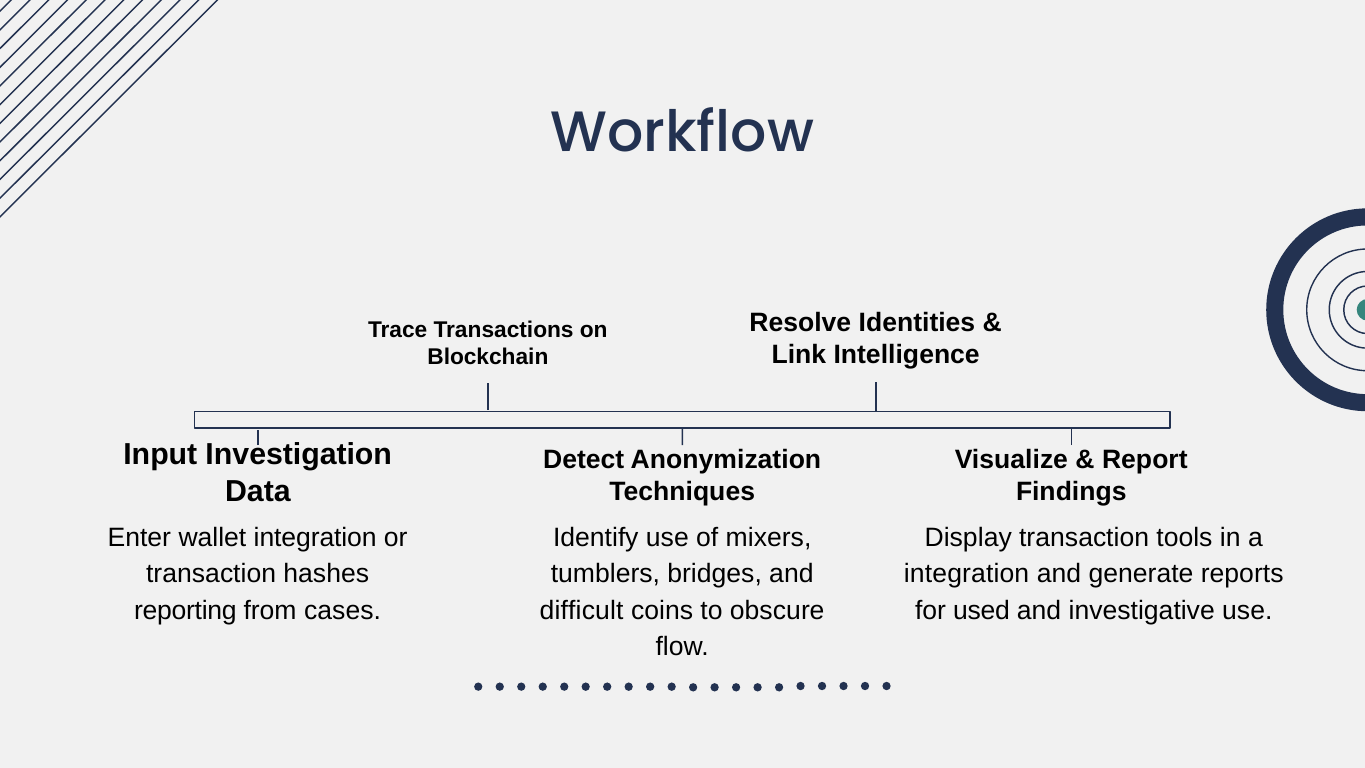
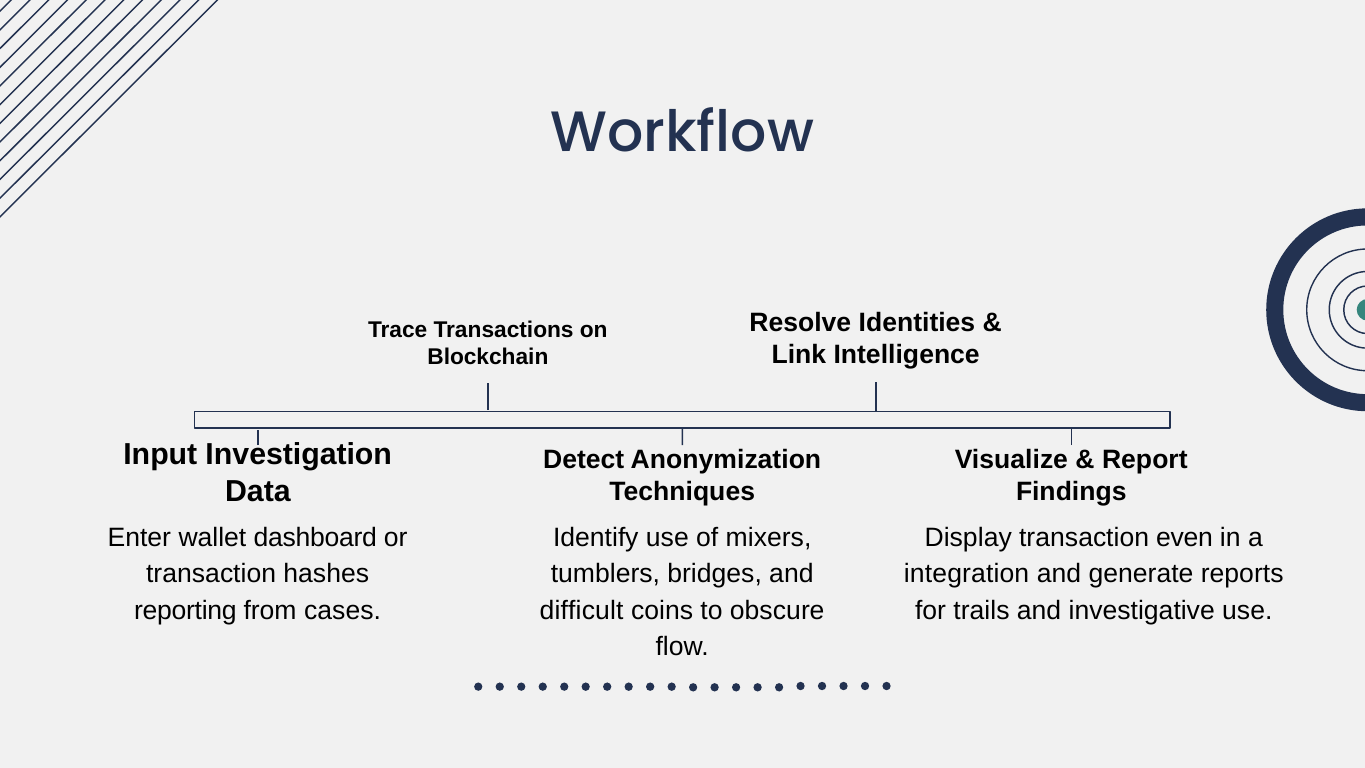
tools: tools -> even (1185, 537)
wallet integration: integration -> dashboard (315, 537)
used: used -> trails (981, 610)
